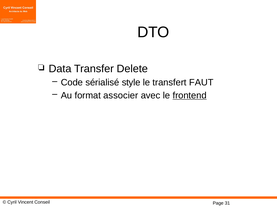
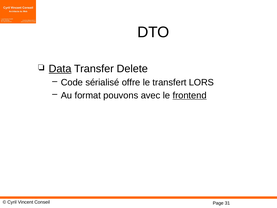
Data underline: none -> present (60, 69)
style: style -> offre (131, 82)
FAUT: FAUT -> LORS (201, 82)
associer: associer -> pouvons (121, 95)
